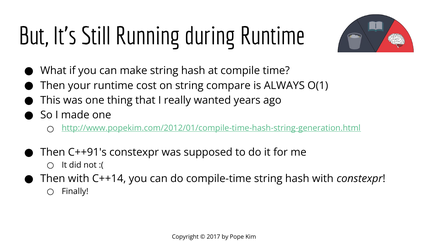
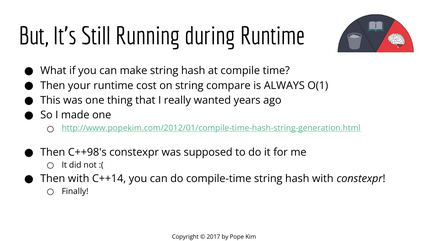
C++91's: C++91's -> C++98's (87, 152)
